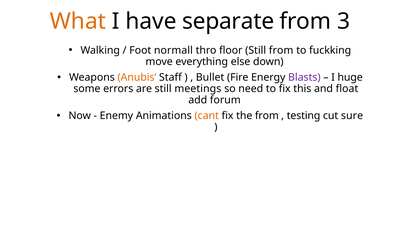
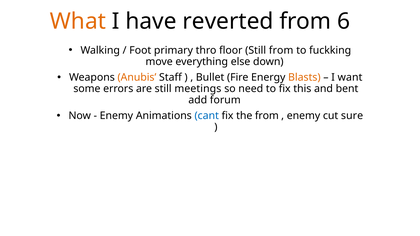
separate: separate -> reverted (228, 21)
3: 3 -> 6 (344, 21)
normall: normall -> primary (173, 50)
Blasts colour: purple -> orange (304, 77)
huge: huge -> want (350, 77)
float: float -> bent (347, 89)
cant colour: orange -> blue (207, 116)
testing: testing -> enemy (304, 116)
